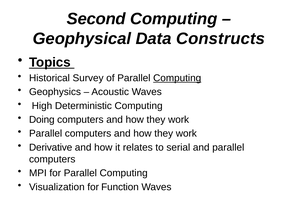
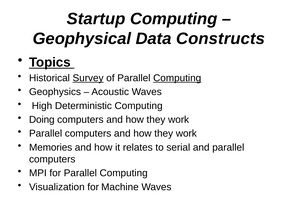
Second: Second -> Startup (96, 19)
Survey underline: none -> present (88, 78)
Derivative: Derivative -> Memories (51, 148)
Function: Function -> Machine (120, 187)
